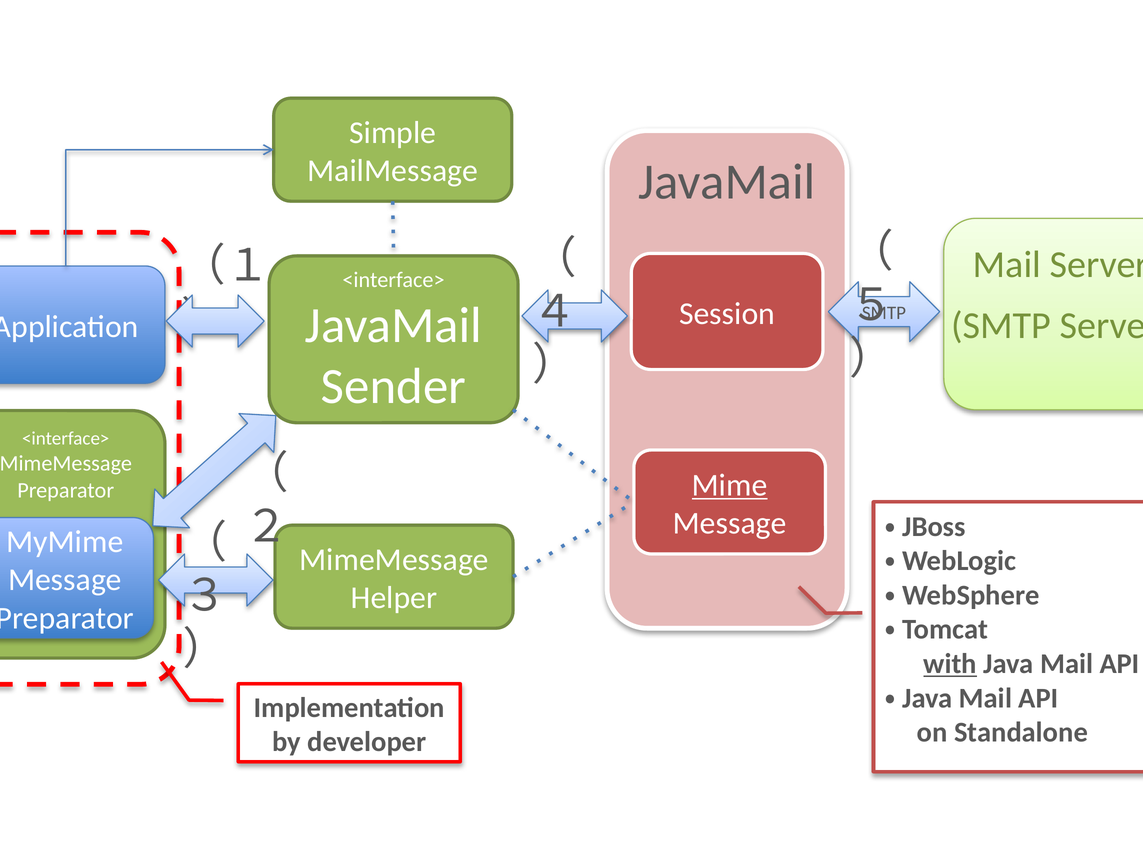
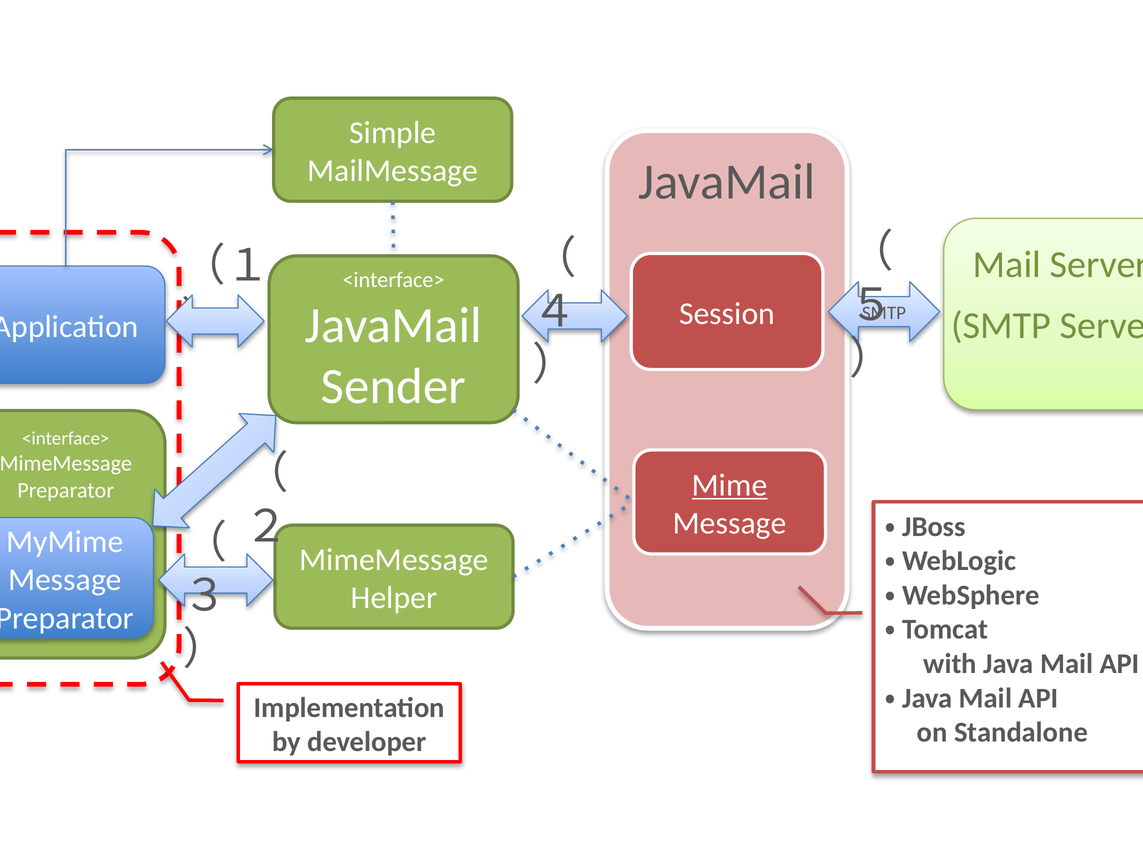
with underline: present -> none (950, 664)
